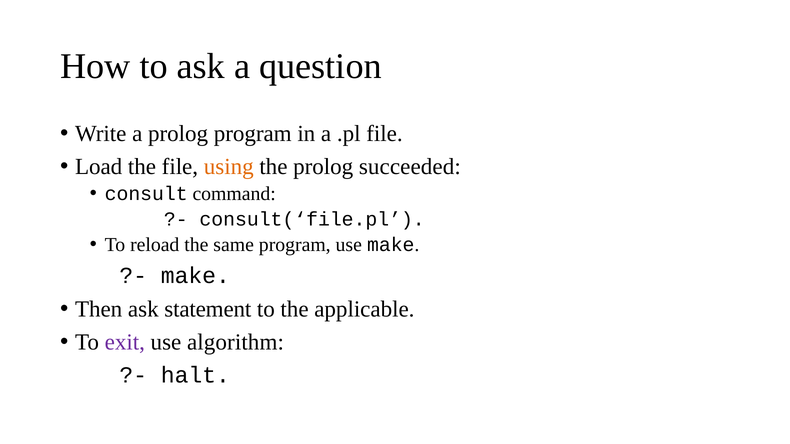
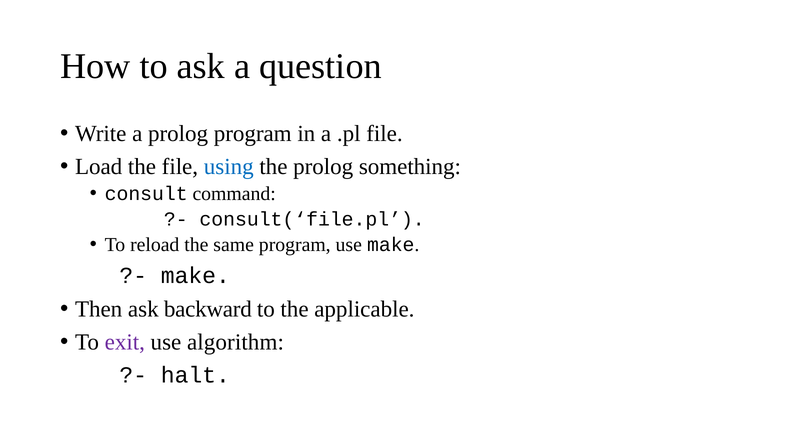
using colour: orange -> blue (229, 167)
succeeded: succeeded -> something (410, 167)
statement: statement -> backward (208, 309)
